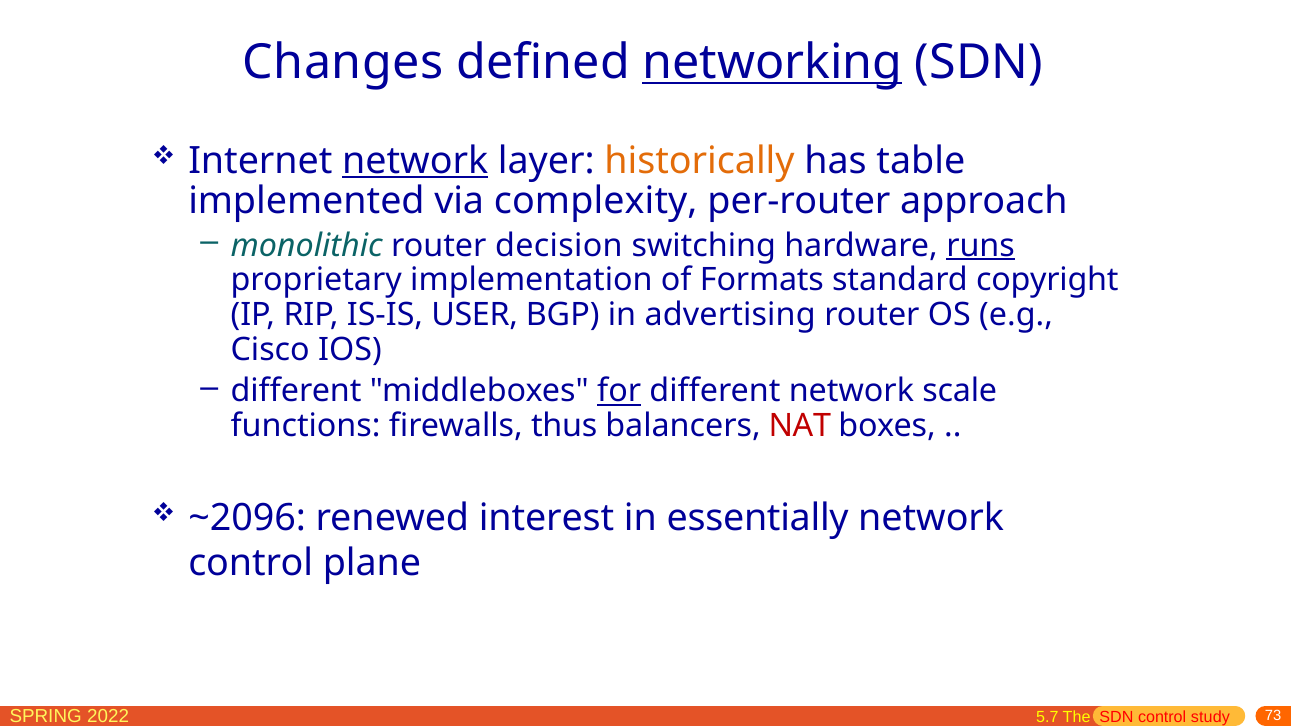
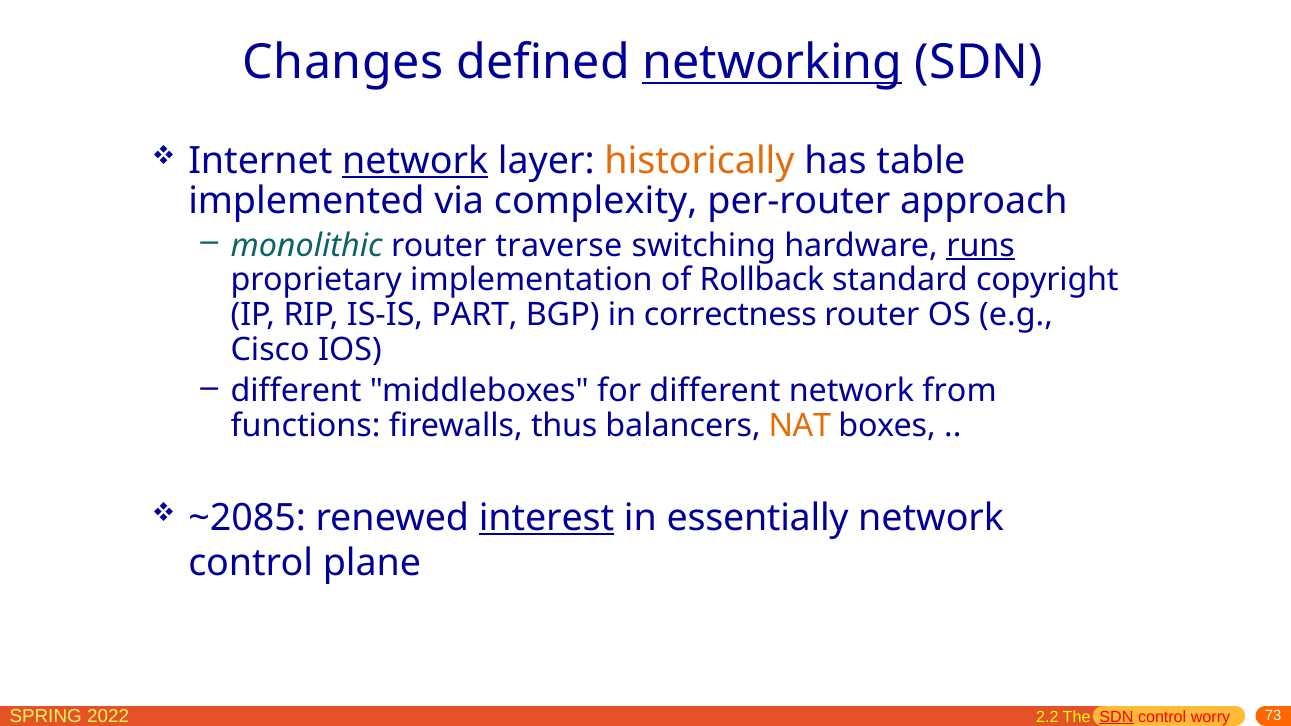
decision: decision -> traverse (559, 246)
Formats: Formats -> Rollback (762, 280)
USER: USER -> PART (475, 315)
advertising: advertising -> correctness (730, 315)
for underline: present -> none (619, 391)
scale: scale -> from (960, 391)
NAT colour: red -> orange (800, 426)
~2096: ~2096 -> ~2085 (247, 518)
interest underline: none -> present (547, 518)
5.7: 5.7 -> 2.2 (1047, 717)
SDN underline: none -> present (1117, 717)
study: study -> worry (1211, 717)
